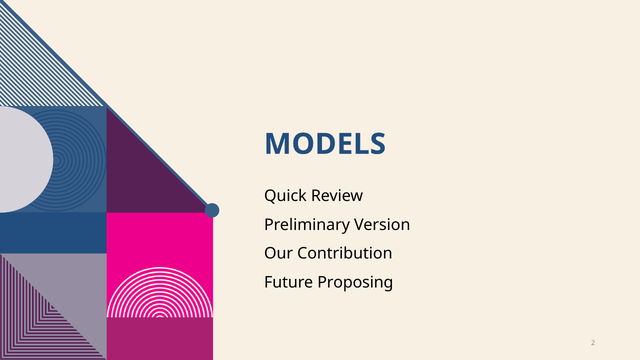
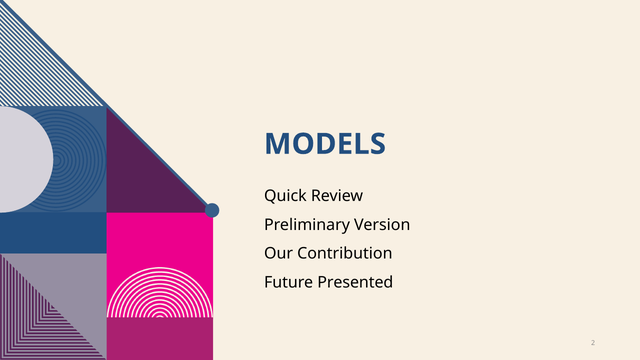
Proposing: Proposing -> Presented (355, 282)
